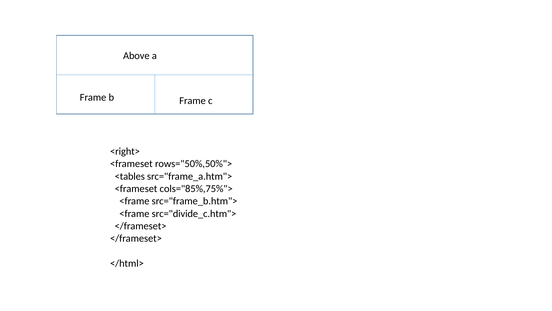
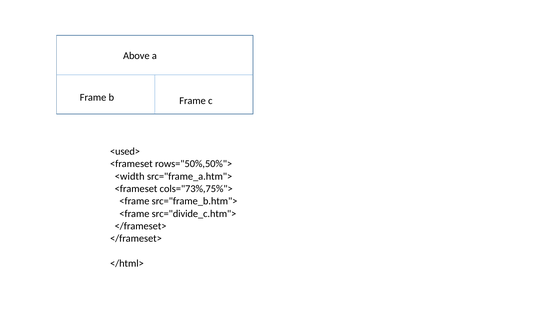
<right>: <right> -> <used> (125, 151)
<tables: <tables -> <width (130, 176)
cols="85%,75%">: cols="85%,75%"> -> cols="73%,75%"> (196, 188)
